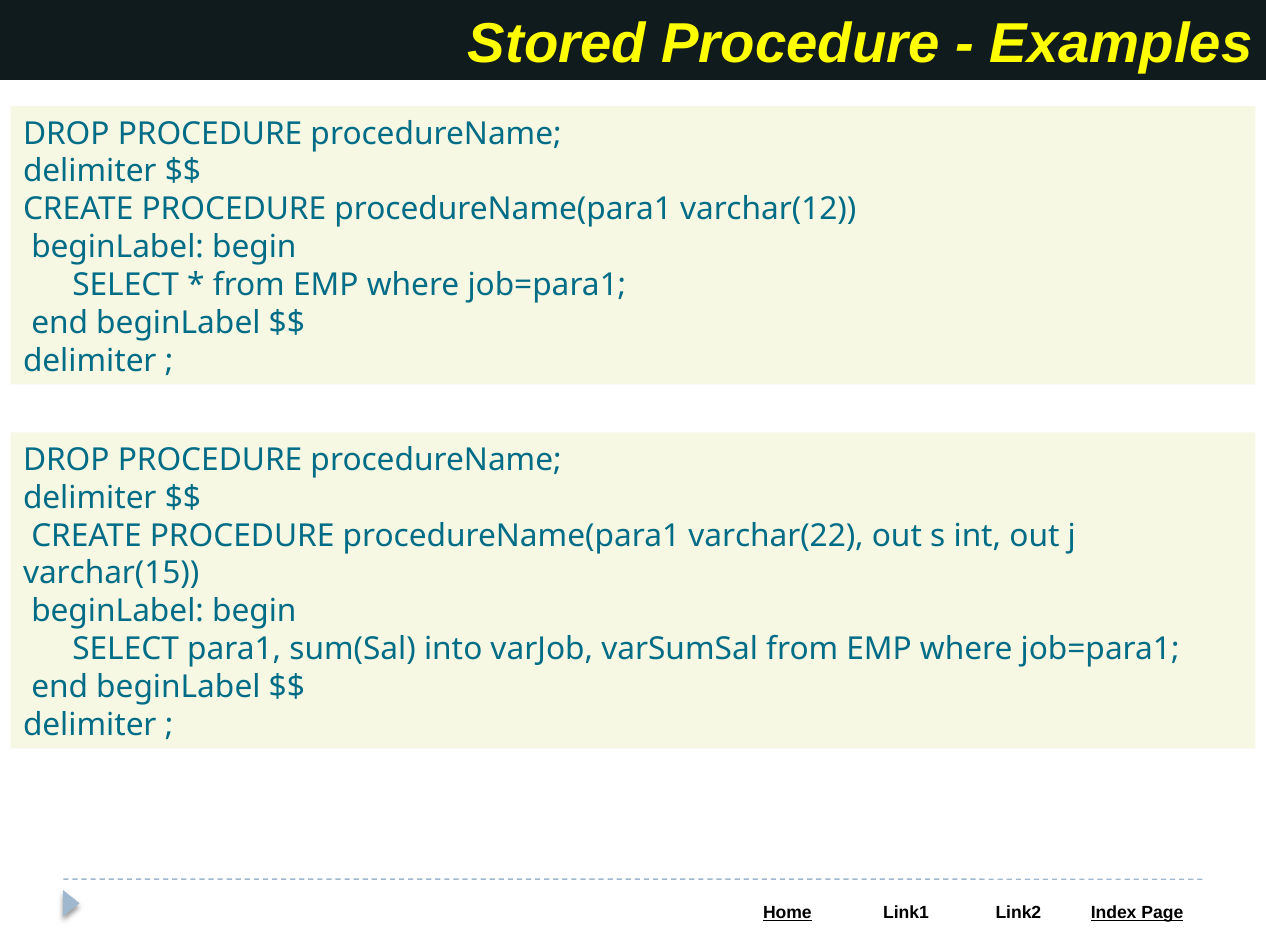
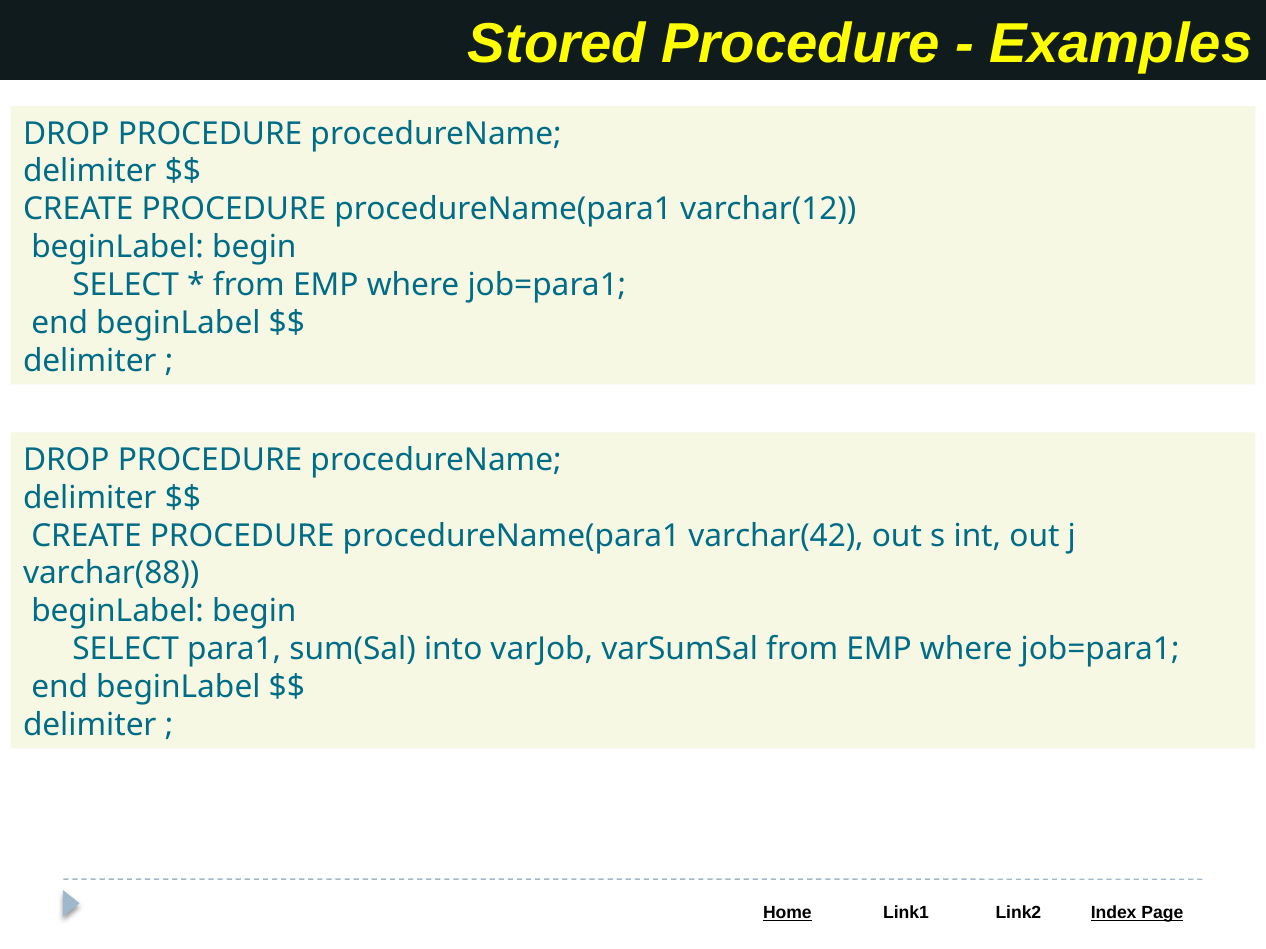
varchar(22: varchar(22 -> varchar(42 (776, 536)
varchar(15: varchar(15 -> varchar(88 (111, 574)
